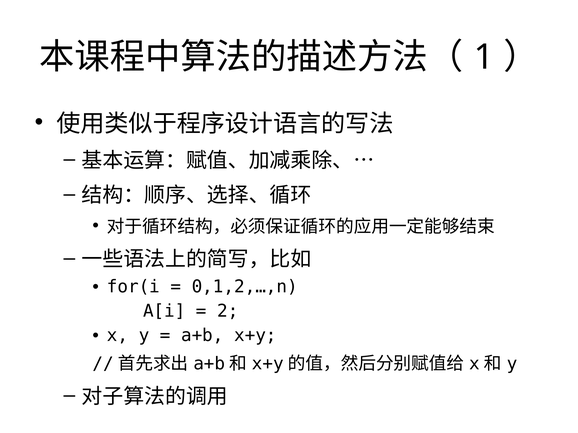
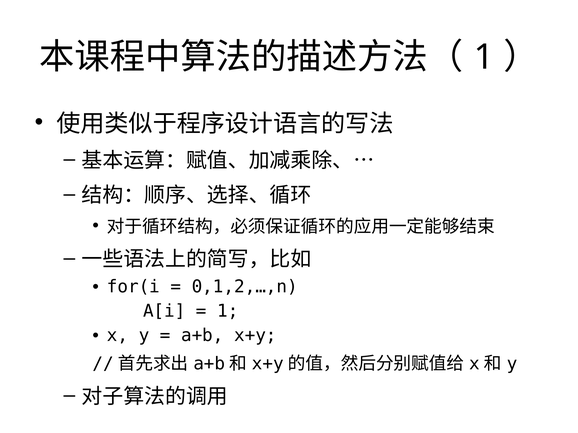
2: 2 -> 1 (228, 311)
